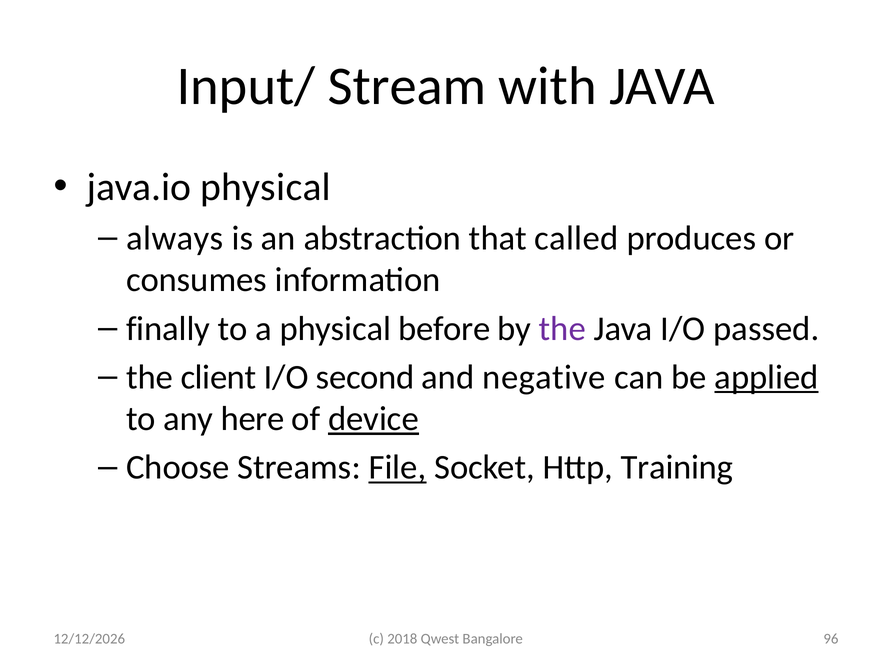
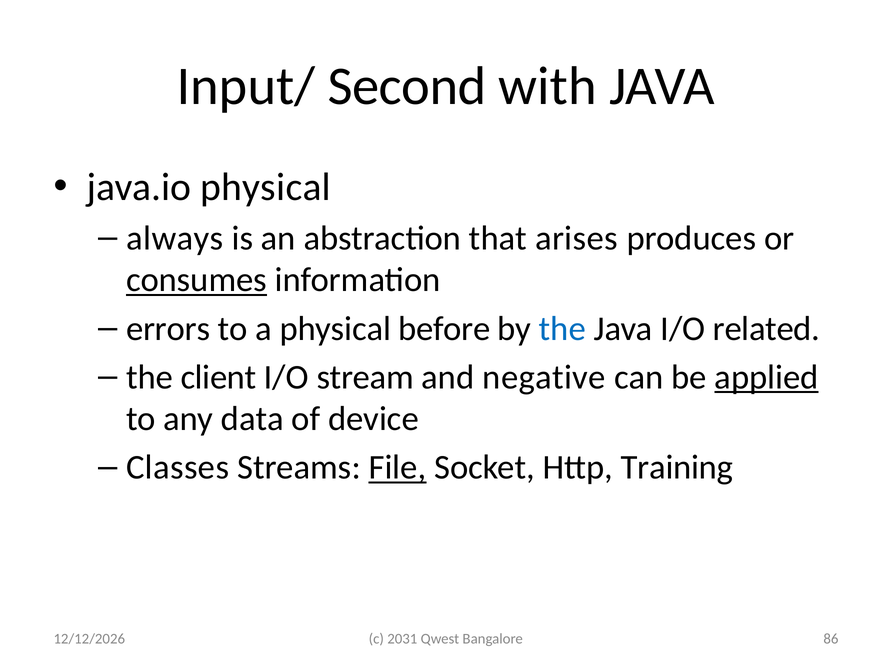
Stream: Stream -> Second (407, 86)
called: called -> arises (576, 238)
consumes underline: none -> present (197, 280)
finally: finally -> errors (168, 329)
the colour: purple -> blue (562, 329)
passed: passed -> related (766, 329)
second: second -> stream (365, 377)
here: here -> data (252, 419)
device underline: present -> none (373, 419)
Choose: Choose -> Classes (178, 467)
2018: 2018 -> 2031 (402, 639)
96: 96 -> 86 (831, 639)
